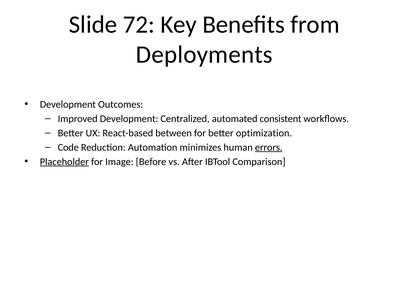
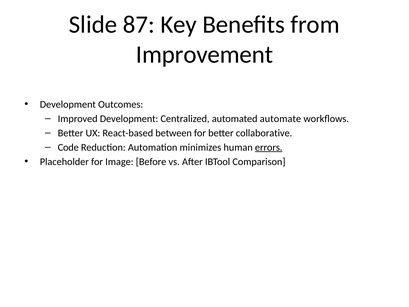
72: 72 -> 87 (139, 25)
Deployments: Deployments -> Improvement (205, 55)
consistent: consistent -> automate (280, 119)
optimization: optimization -> collaborative (264, 133)
Placeholder underline: present -> none (64, 162)
